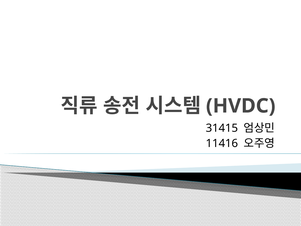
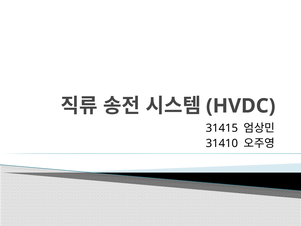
11416: 11416 -> 31410 (222, 143)
